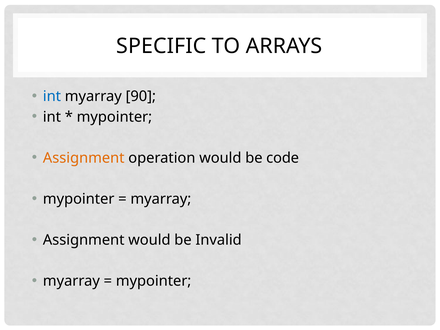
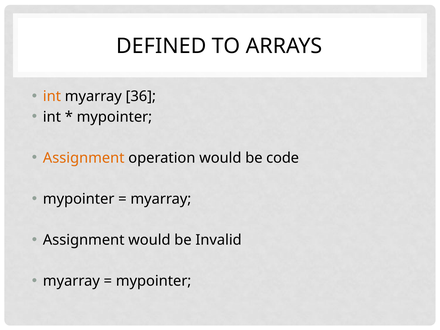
SPECIFIC: SPECIFIC -> DEFINED (161, 46)
int colour: blue -> orange (52, 96)
90: 90 -> 36 (141, 96)
